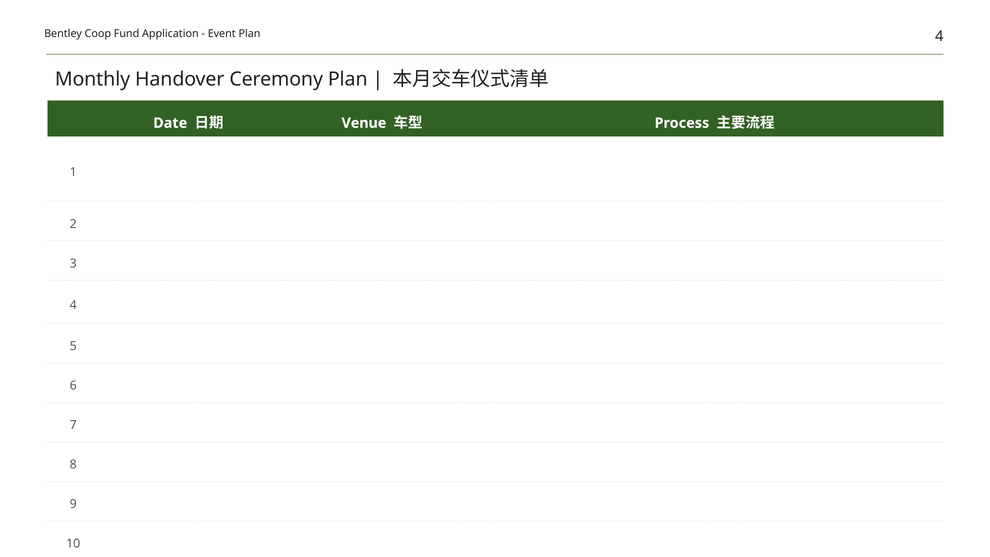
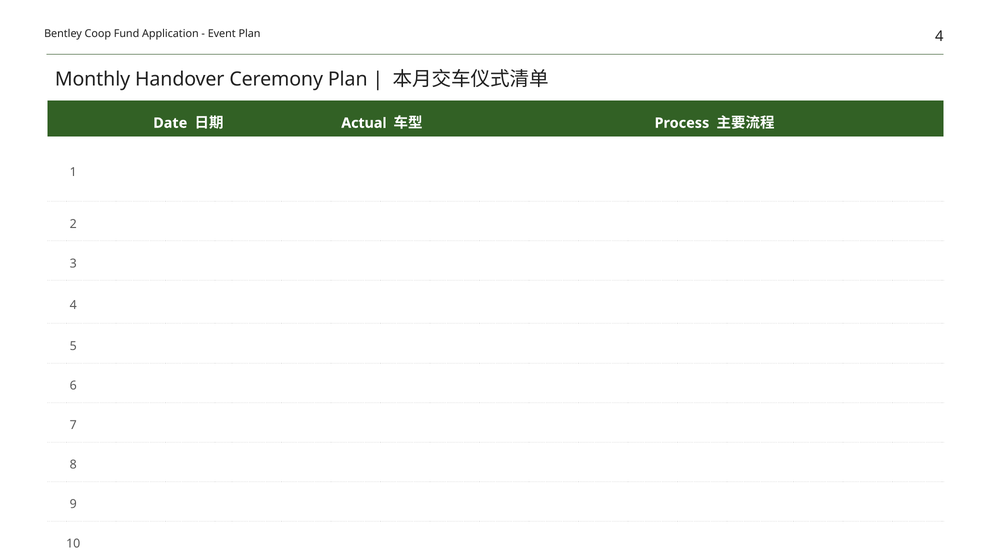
Venue: Venue -> Actual (364, 123)
